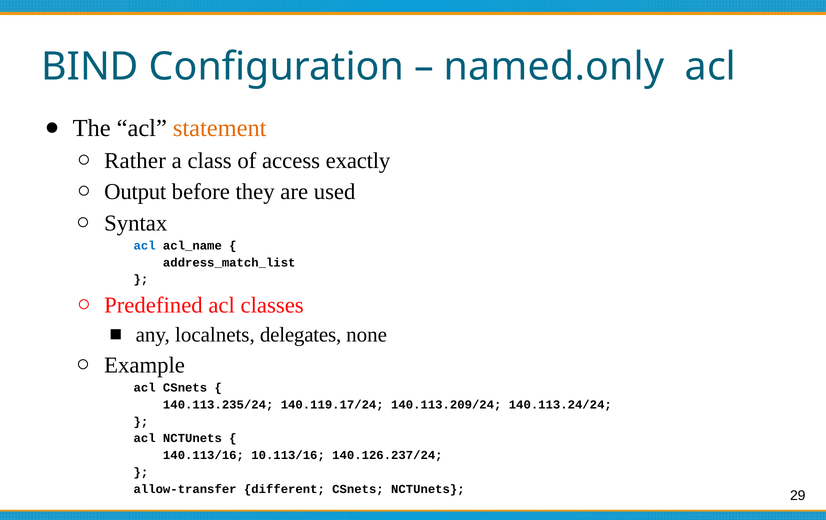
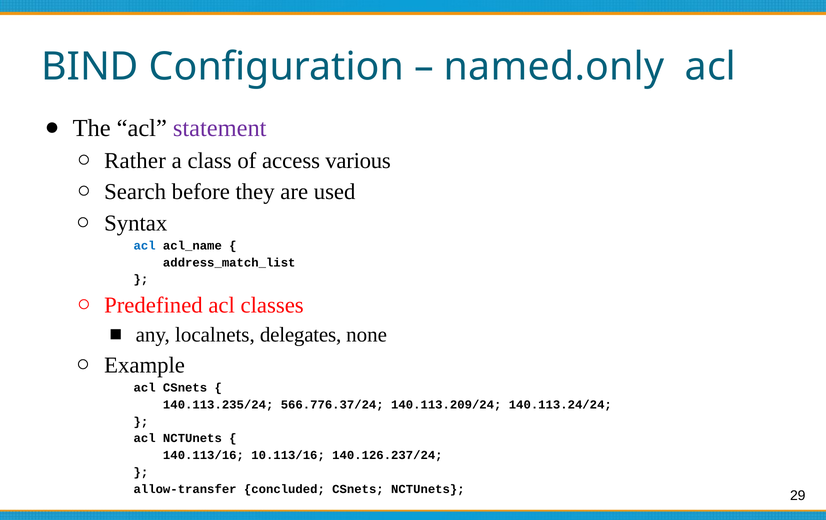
statement colour: orange -> purple (220, 128)
exactly: exactly -> various (358, 161)
Output: Output -> Search (135, 192)
140.119.17/24: 140.119.17/24 -> 566.776.37/24 (332, 405)
different: different -> concluded (284, 489)
